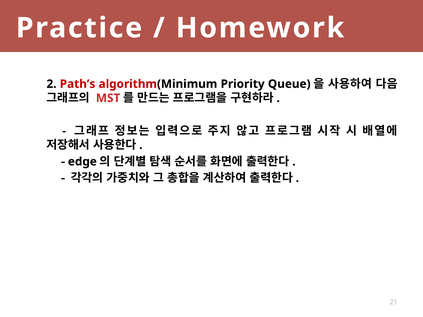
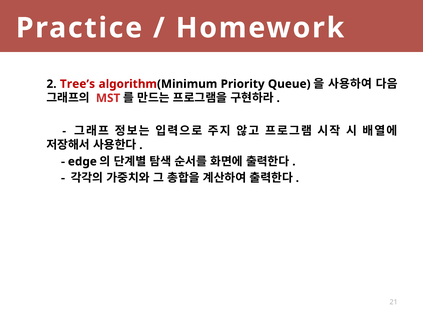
Path’s: Path’s -> Tree’s (77, 84)
